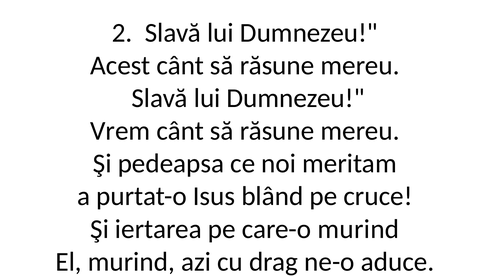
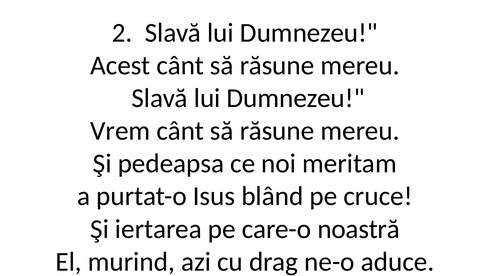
care-o murind: murind -> noastră (359, 229)
